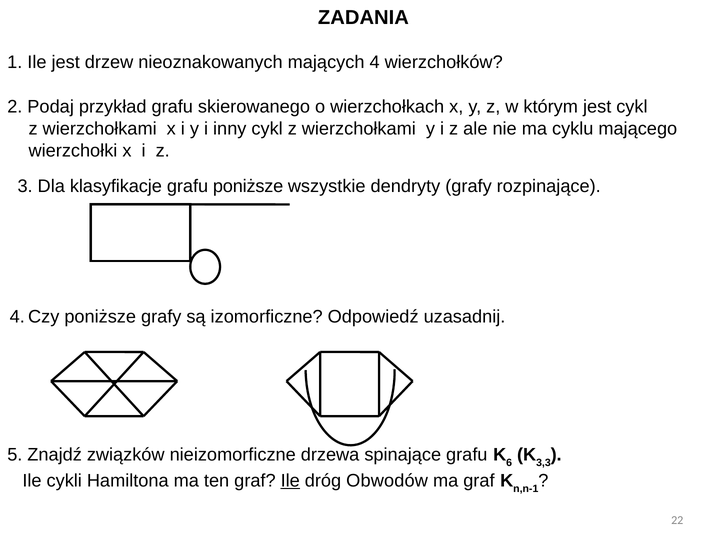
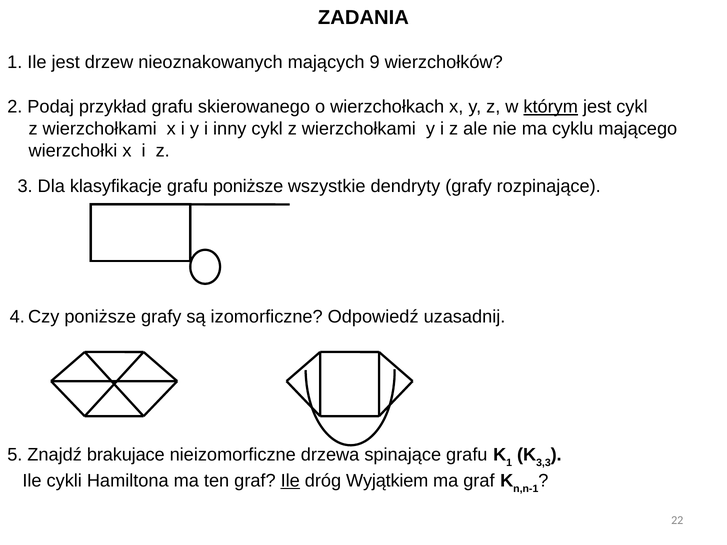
mających 4: 4 -> 9 (375, 62)
którym underline: none -> present (551, 107)
związków: związków -> brakujace (126, 455)
6: 6 -> 1 (509, 463)
Obwodów: Obwodów -> Wyjątkiem (387, 481)
